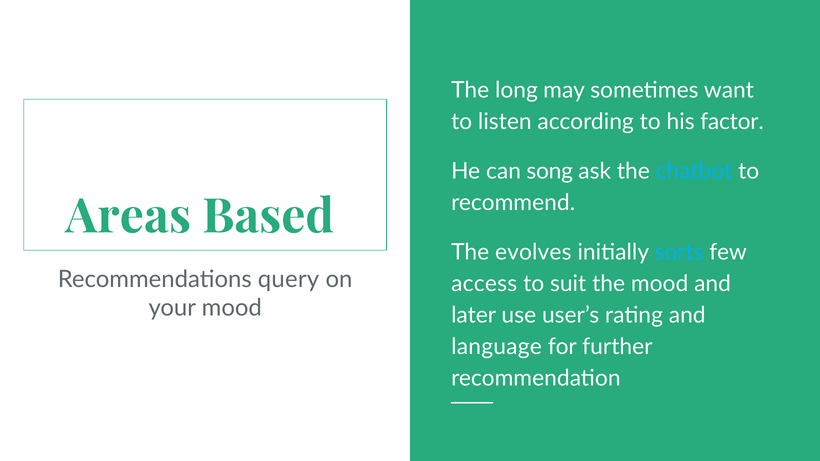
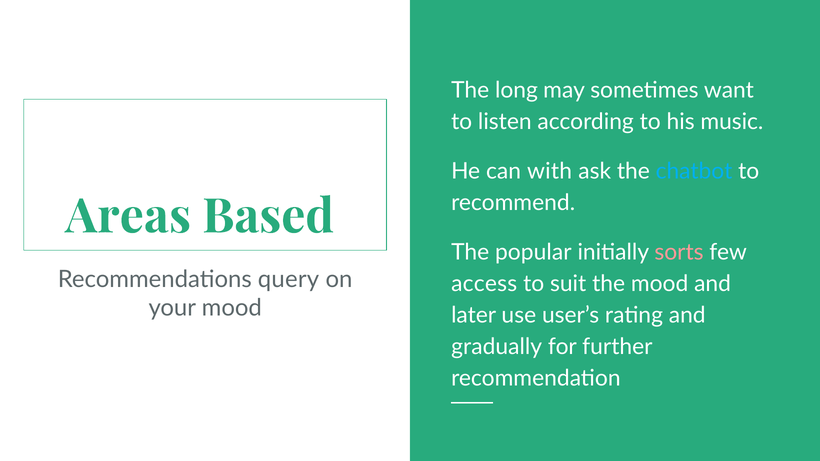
factor: factor -> music (732, 122)
song: song -> with (550, 171)
evolves: evolves -> popular (533, 252)
sorts colour: light blue -> pink (679, 252)
language: language -> gradually (497, 347)
